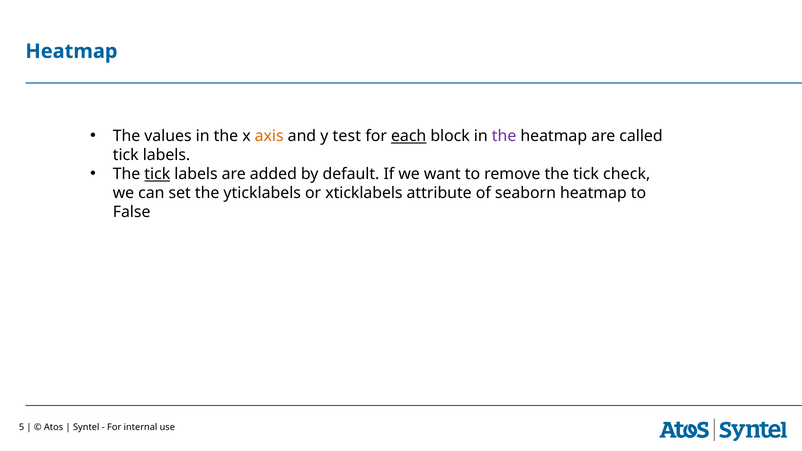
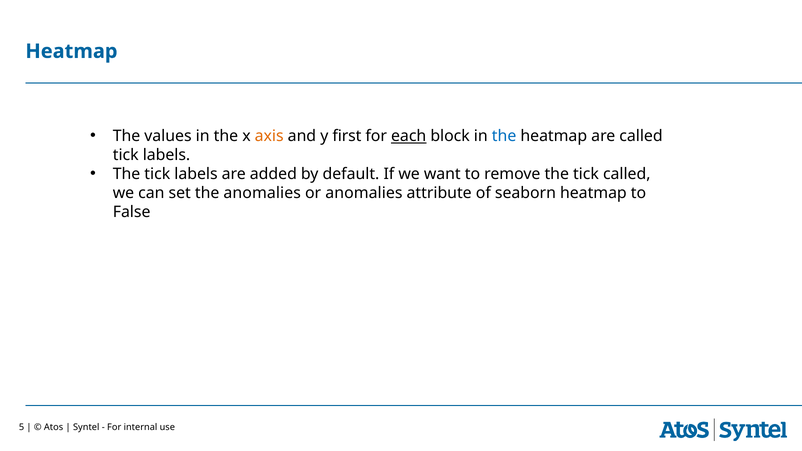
test: test -> first (347, 136)
the colour: purple -> blue (504, 136)
tick underline: present -> none (157, 174)
tick check: check -> called (627, 174)
the yticklabels: yticklabels -> anomalies (262, 193)
or xticklabels: xticklabels -> anomalies (364, 193)
